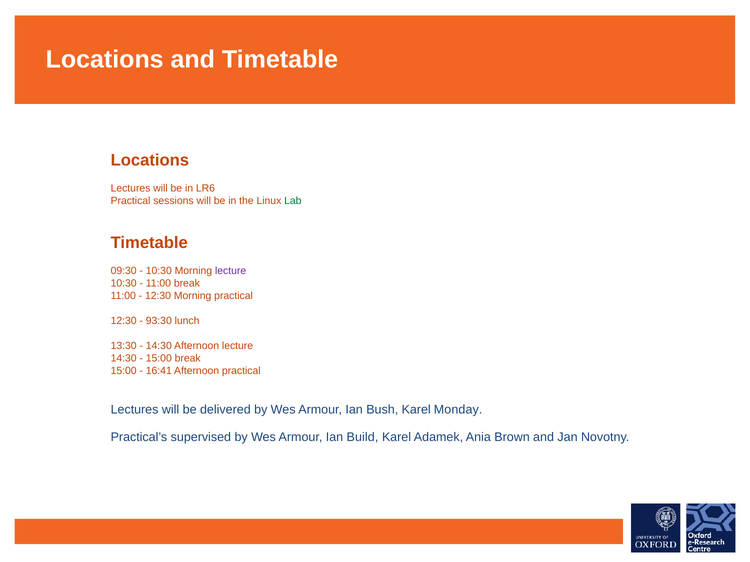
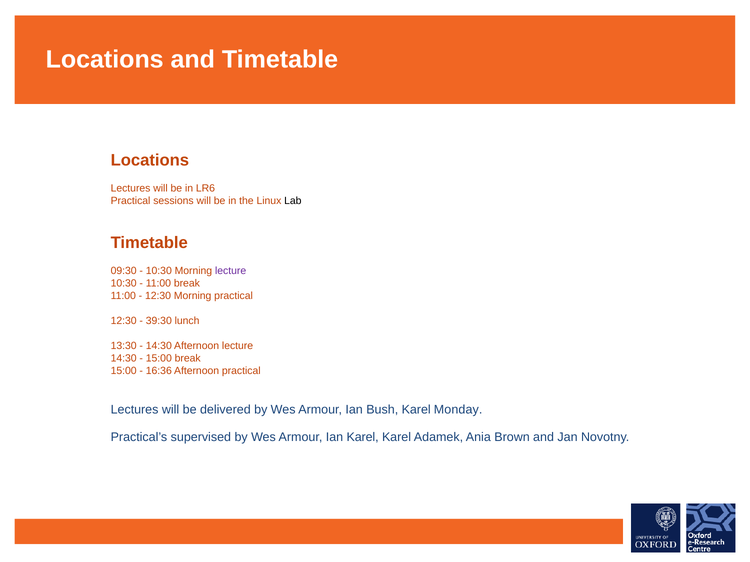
Lab colour: green -> black (293, 201)
93:30: 93:30 -> 39:30 (159, 321)
16:41: 16:41 -> 16:36 (159, 371)
Ian Build: Build -> Karel (363, 438)
